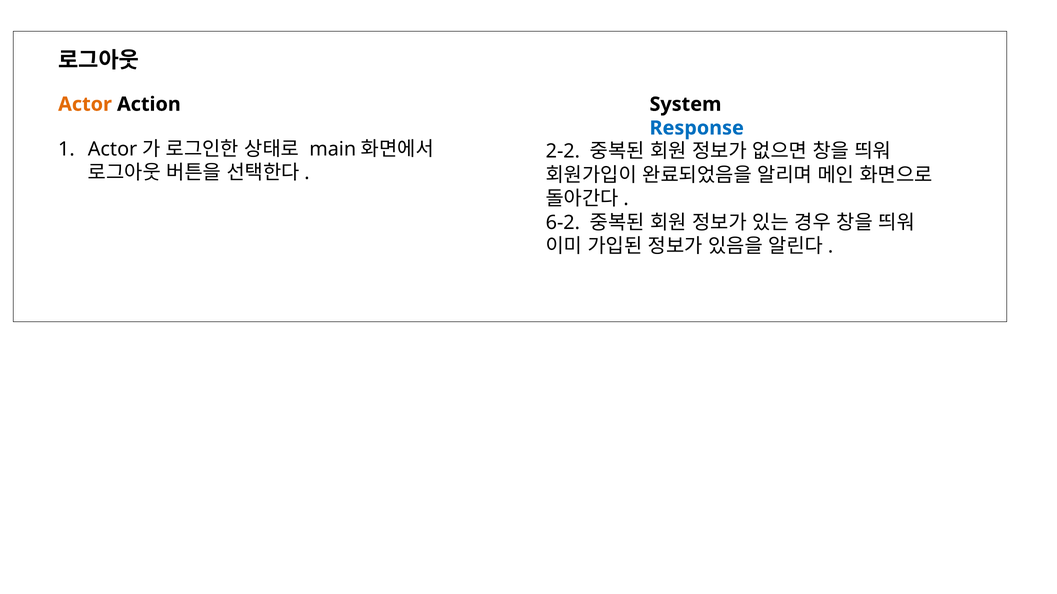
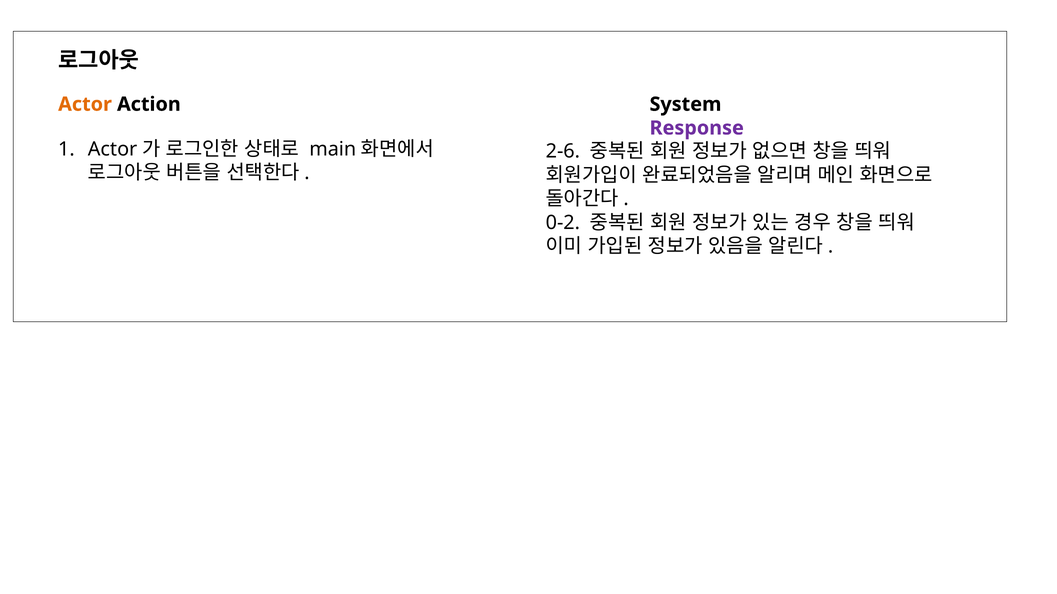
Response colour: blue -> purple (697, 128)
2-2: 2-2 -> 2-6 (563, 152)
6-2: 6-2 -> 0-2 (563, 223)
